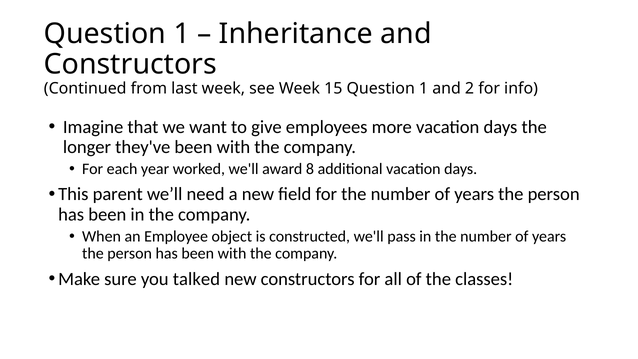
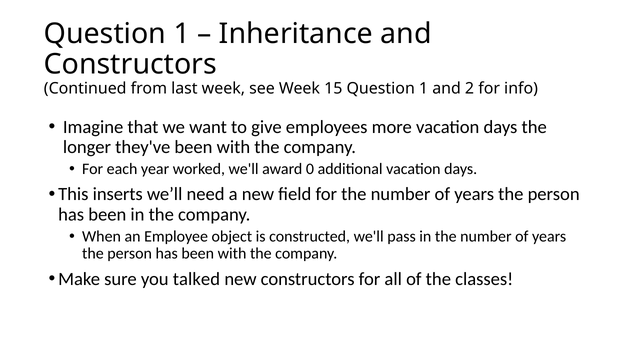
8: 8 -> 0 (310, 169)
parent: parent -> inserts (118, 194)
